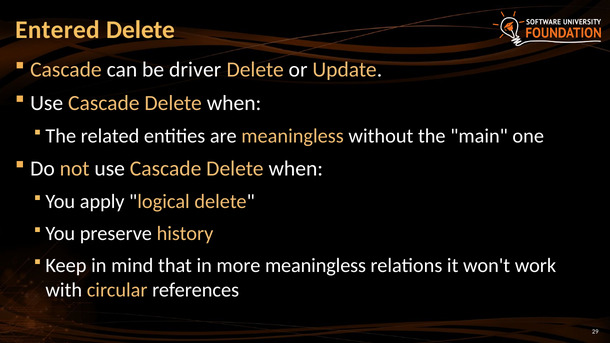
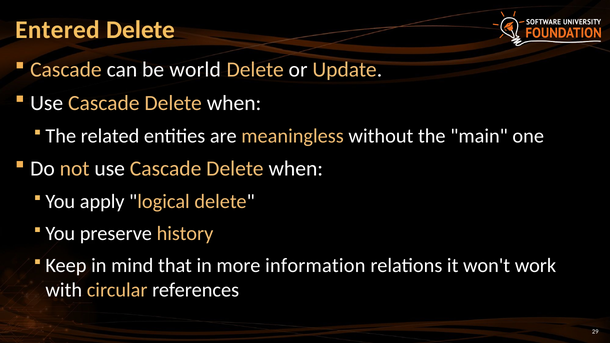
driver: driver -> world (195, 70)
more meaningless: meaningless -> information (315, 266)
